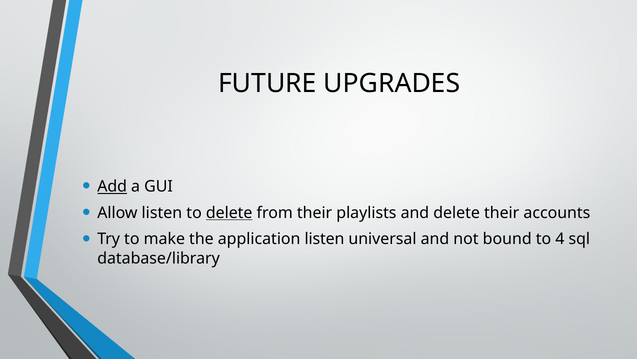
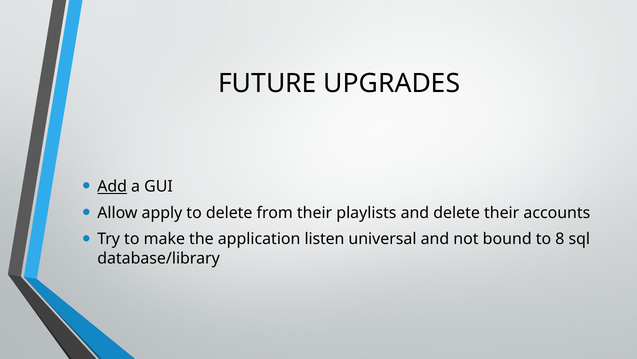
Allow listen: listen -> apply (162, 212)
delete underline: present -> none (229, 212)
4: 4 -> 8 (560, 239)
